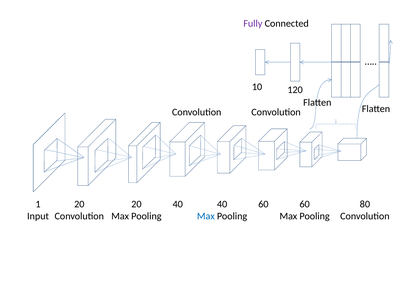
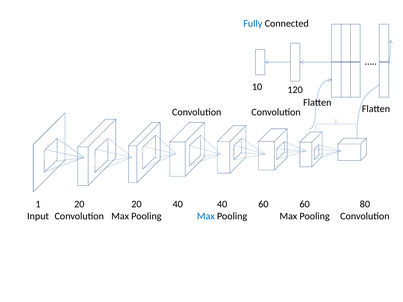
Fully colour: purple -> blue (253, 23)
